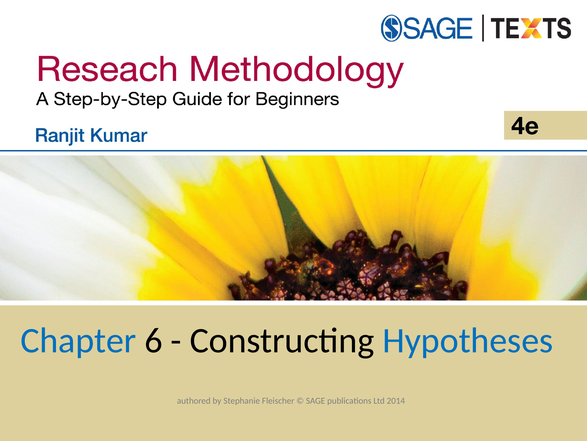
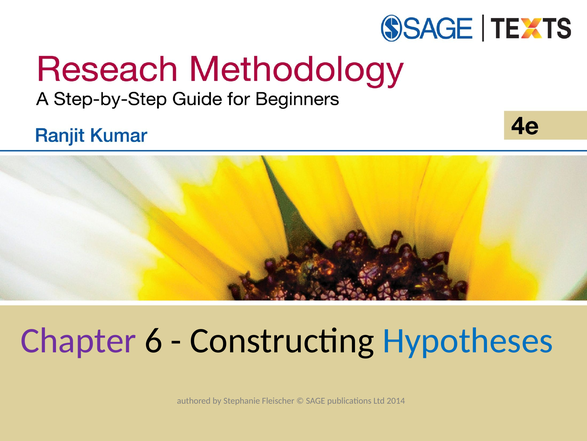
Chapter colour: blue -> purple (78, 340)
